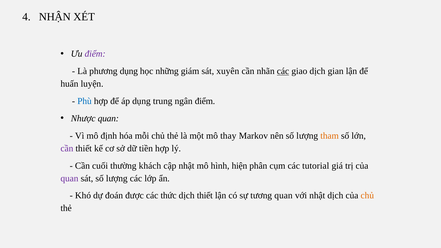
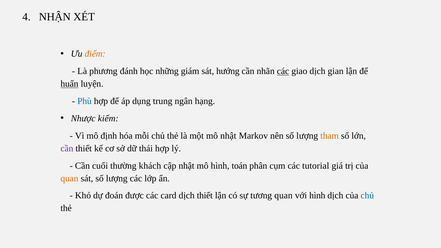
điểm colour: purple -> orange (95, 54)
phương dụng: dụng -> đánh (129, 71)
xuyên: xuyên -> hướng (228, 71)
huấn underline: none -> present (69, 84)
ngân điểm: điểm -> hạng (205, 101)
Nhược quan: quan -> kiểm (108, 118)
mô thay: thay -> nhật (228, 136)
tiền: tiền -> thái (146, 148)
hiện: hiện -> toán (239, 166)
quan colour: purple -> orange (69, 178)
thức: thức -> card (169, 196)
với nhật: nhật -> hình (317, 196)
chủ colour: orange -> blue (367, 196)
